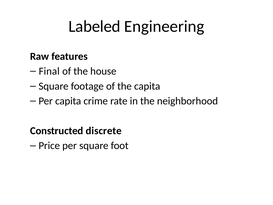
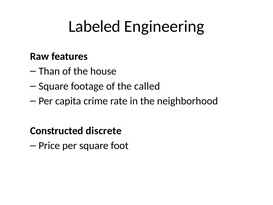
Final: Final -> Than (49, 71)
the capita: capita -> called (147, 86)
